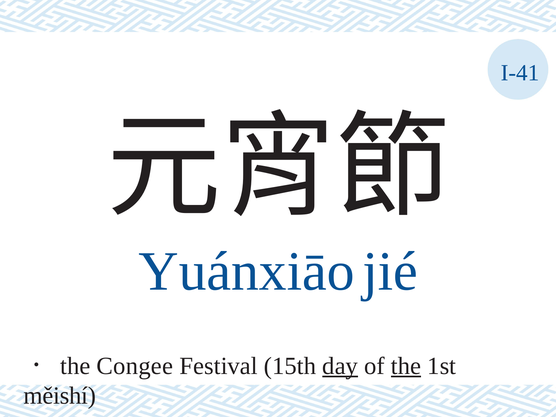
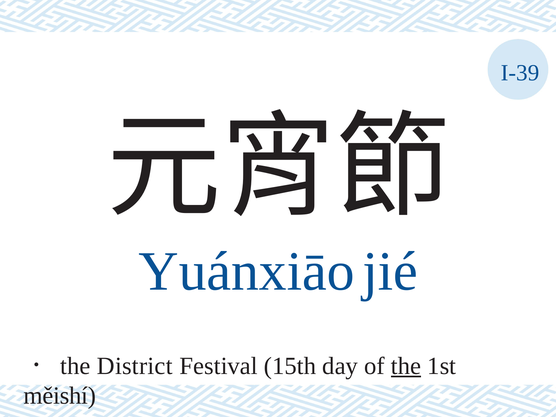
I-41: I-41 -> I-39 (520, 73)
Congee: Congee -> District (135, 366)
day underline: present -> none (340, 366)
